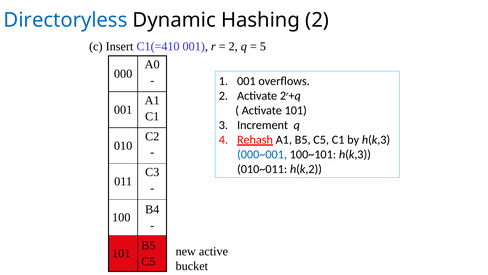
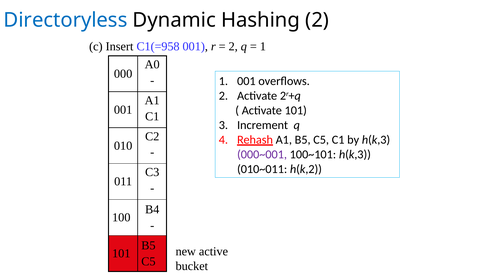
C1(=410: C1(=410 -> C1(=958 (158, 46)
5: 5 -> 1 (263, 46)
000~001 colour: blue -> purple (262, 154)
